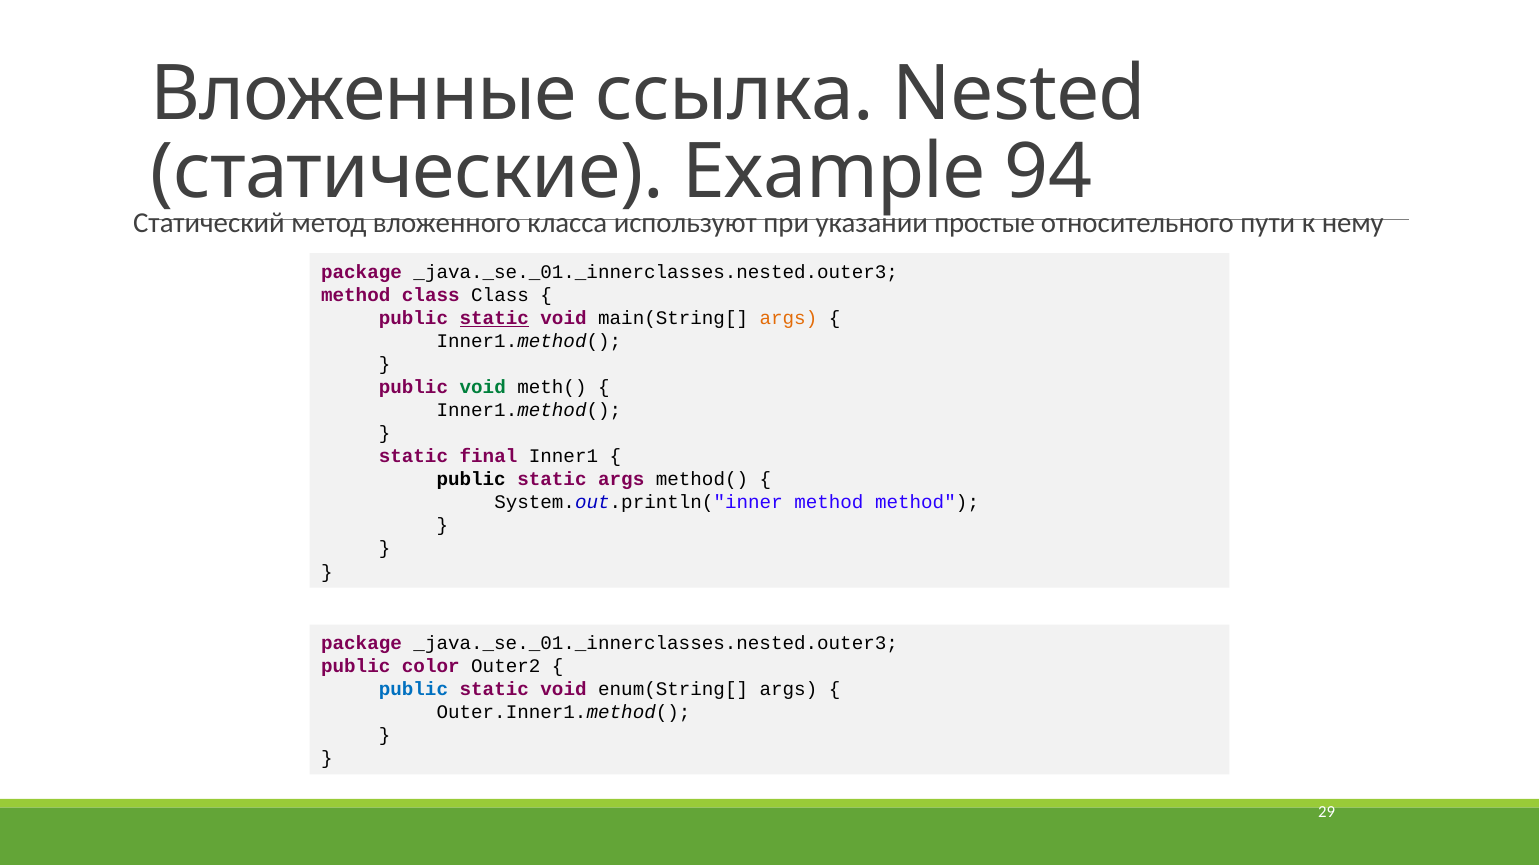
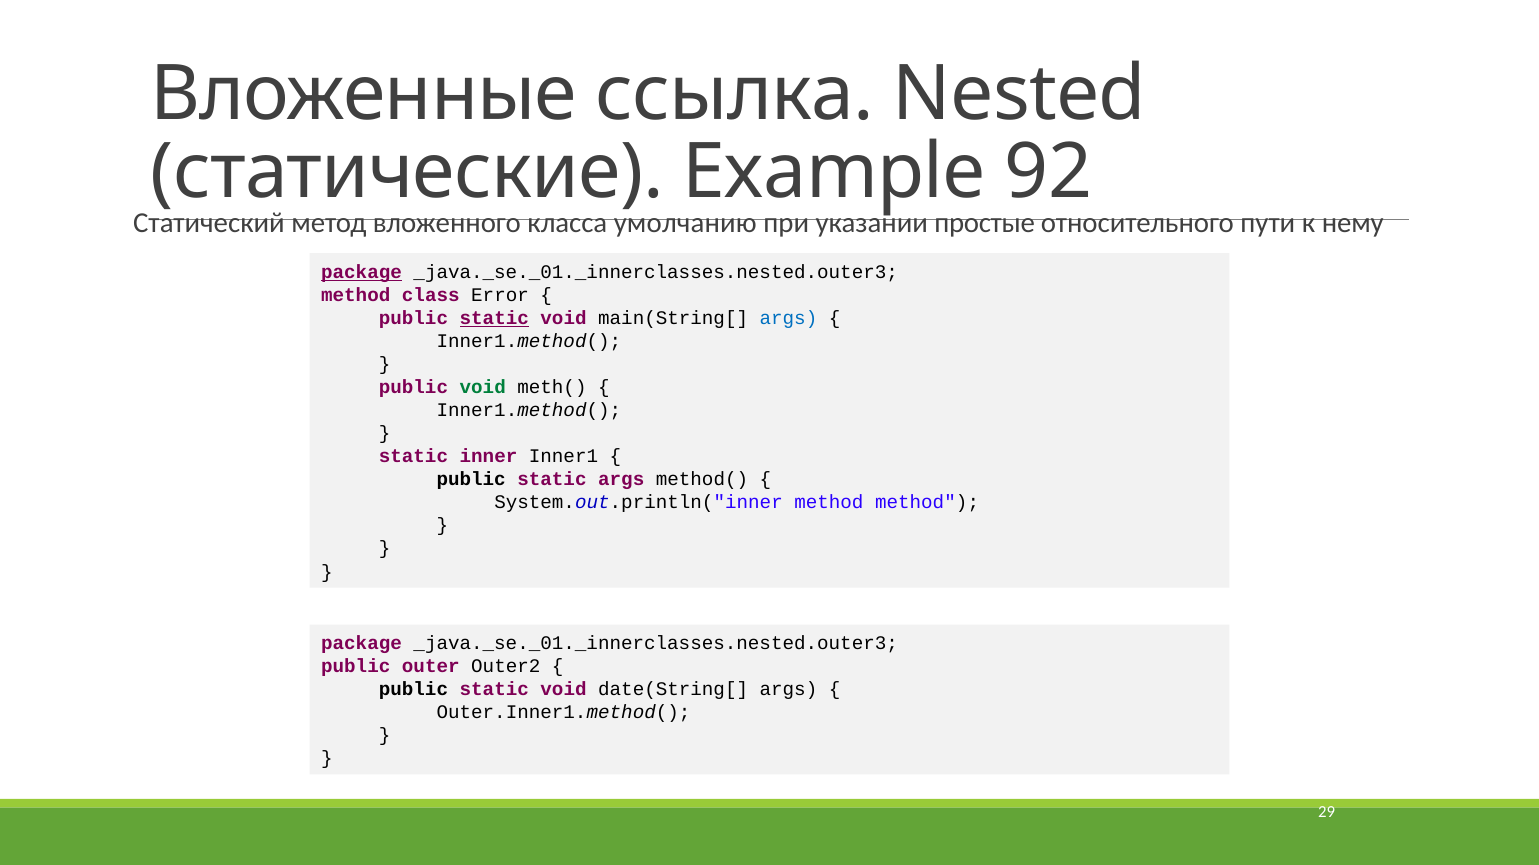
94: 94 -> 92 (1048, 172)
используют: используют -> умолчанию (685, 223)
package underline: none -> present (362, 272)
class Class: Class -> Error (500, 295)
args colour: orange -> blue (788, 318)
final: final -> inner (488, 457)
color: color -> outer (431, 667)
public colour: blue -> black (413, 690)
enum(String[: enum(String[ -> date(String[ (673, 690)
